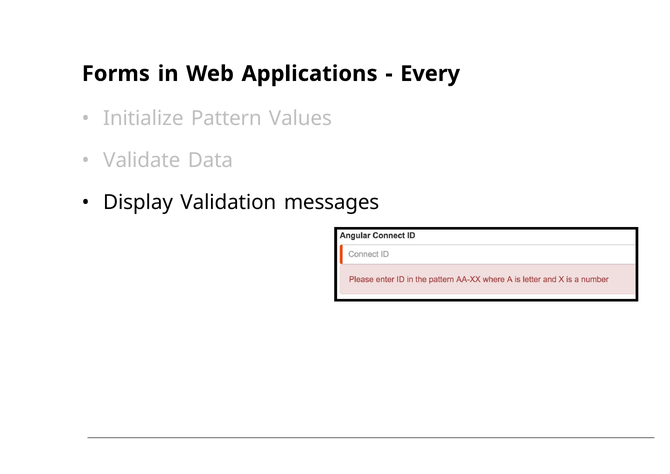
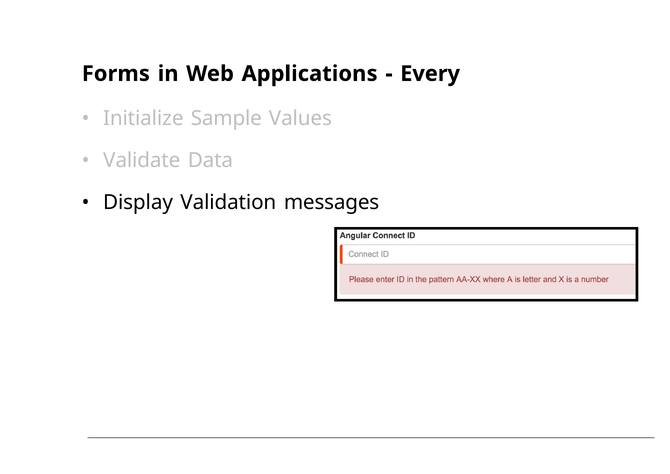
Pattern: Pattern -> Sample (226, 118)
